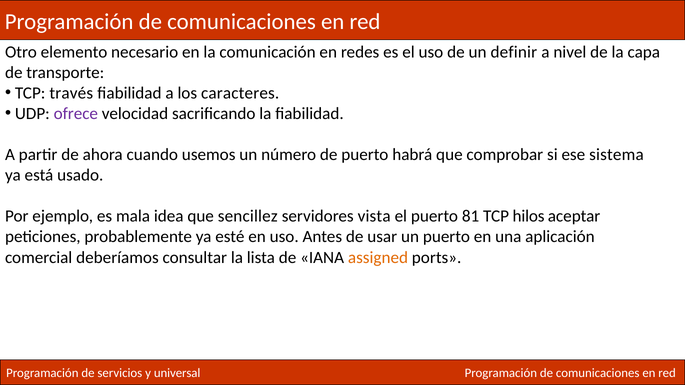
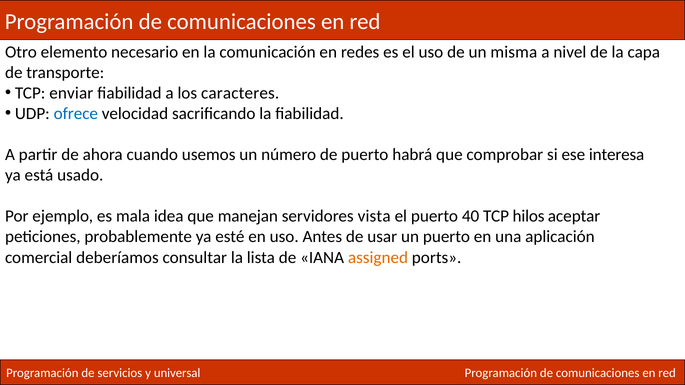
definir: definir -> misma (514, 52)
través: través -> enviar (71, 93)
ofrece colour: purple -> blue (76, 114)
sistema: sistema -> interesa (617, 155)
sencillez: sencillez -> manejan (248, 216)
81: 81 -> 40 (471, 216)
